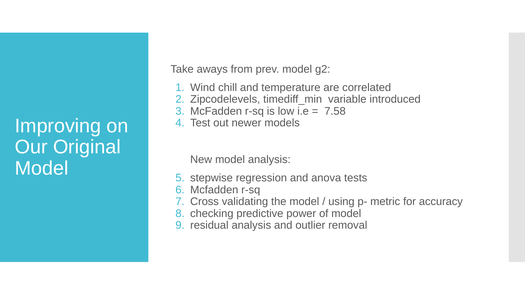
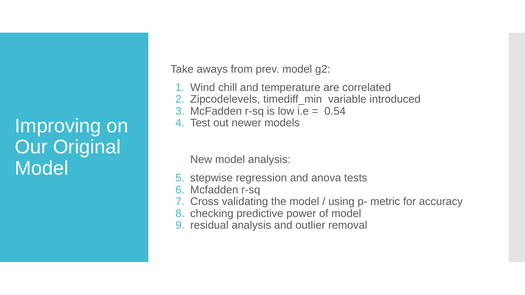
7.58: 7.58 -> 0.54 (335, 111)
